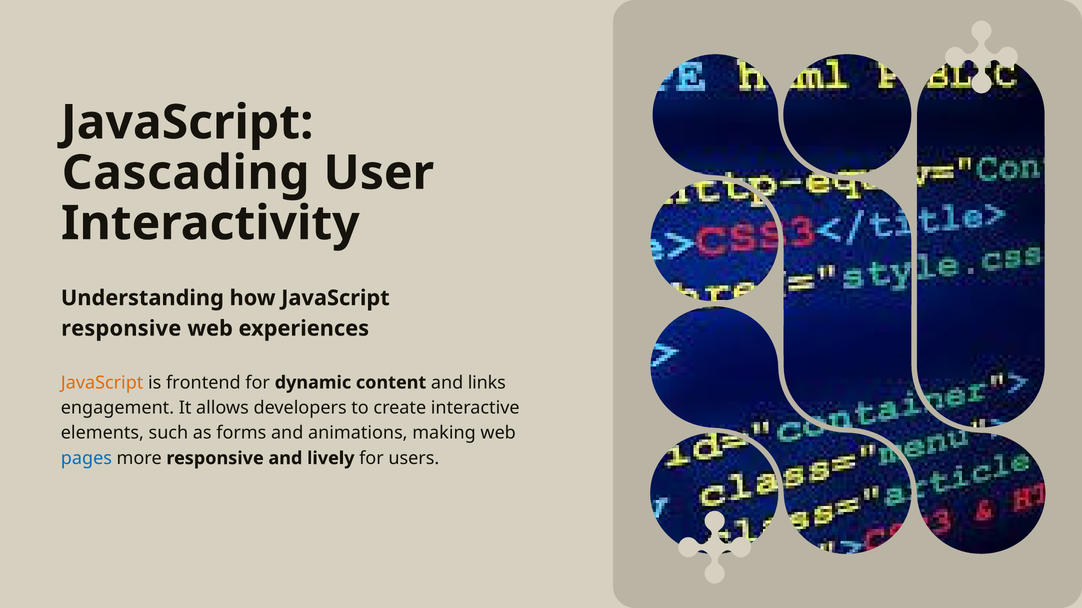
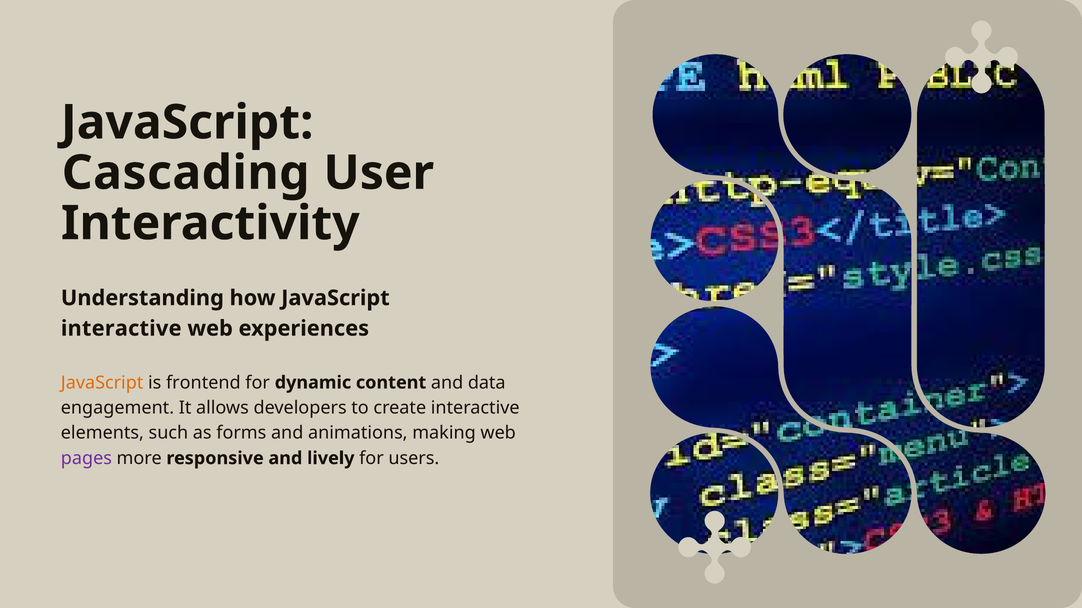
responsive: responsive -> interactive (121, 329)
links: links -> data (487, 383)
pages colour: blue -> purple (86, 459)
